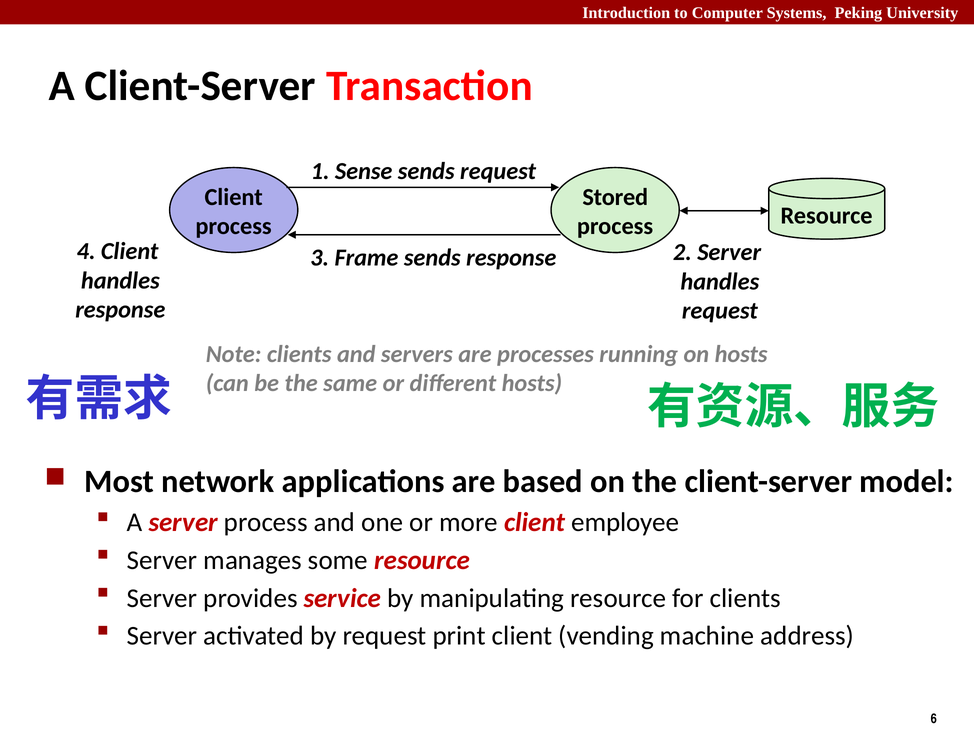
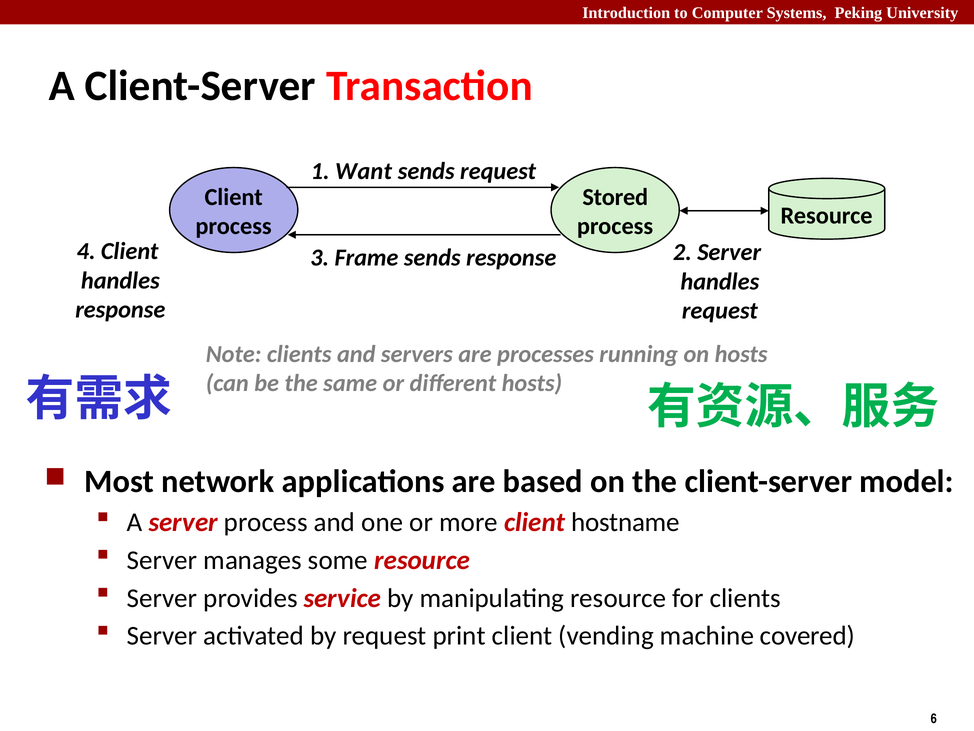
Sense: Sense -> Want (364, 171)
employee: employee -> hostname (625, 522)
address: address -> covered (807, 636)
